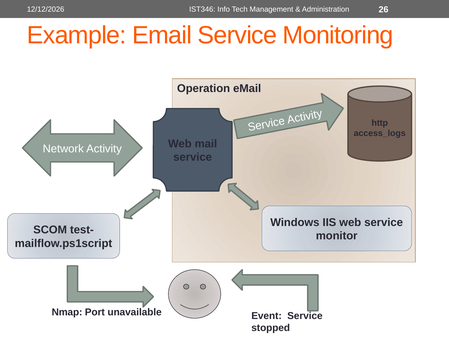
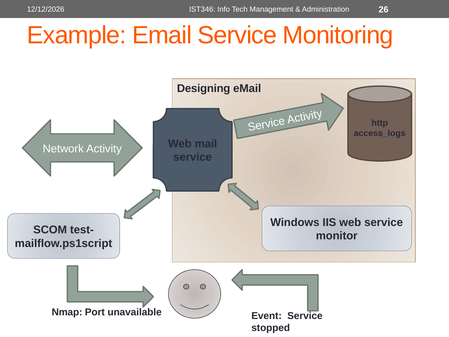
Operation: Operation -> Designing (204, 88)
